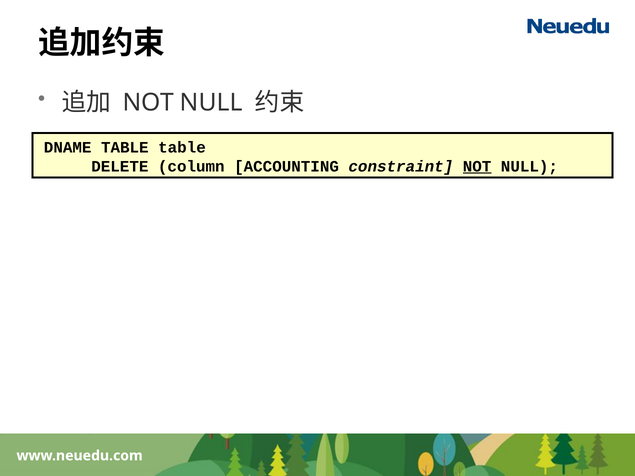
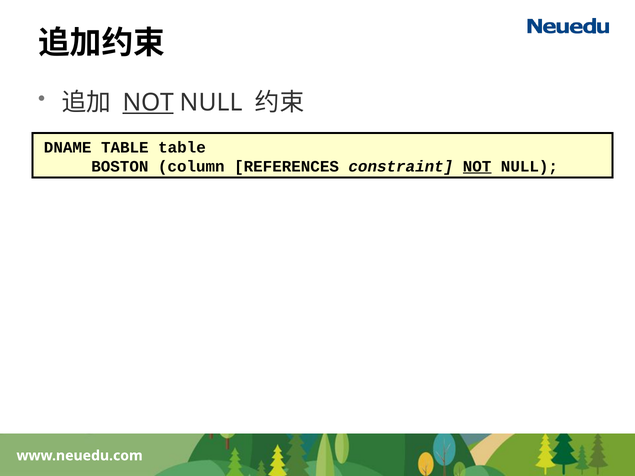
NOT underline: none -> present (148, 103)
DELETE: DELETE -> BOSTON (120, 166)
ACCOUNTING: ACCOUNTING -> REFERENCES (287, 166)
